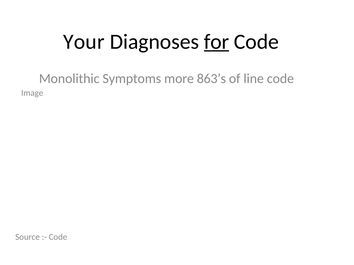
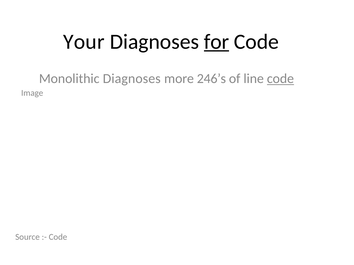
Monolithic Symptoms: Symptoms -> Diagnoses (132, 79)
863’s: 863’s -> 246’s (211, 79)
code underline: none -> present (280, 79)
